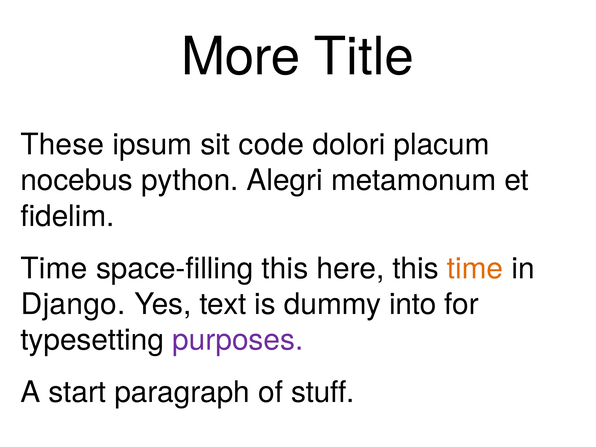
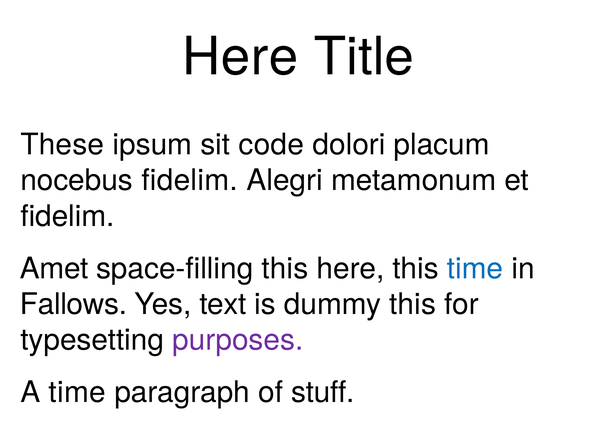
More: More -> Here (240, 57)
nocebus python: python -> fidelim (190, 180)
Time: Time -> Amet (54, 269)
time colour: orange -> blue (475, 269)
Django: Django -> Fallows (73, 304)
dummy into: into -> this (413, 304)
A start: start -> time (77, 392)
